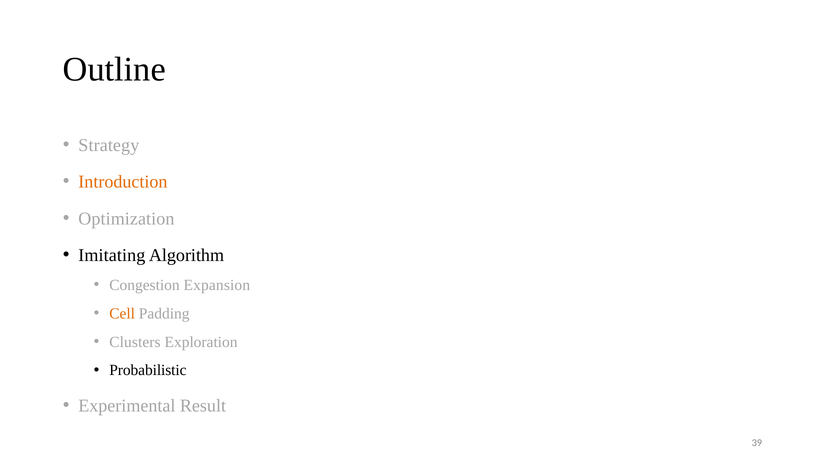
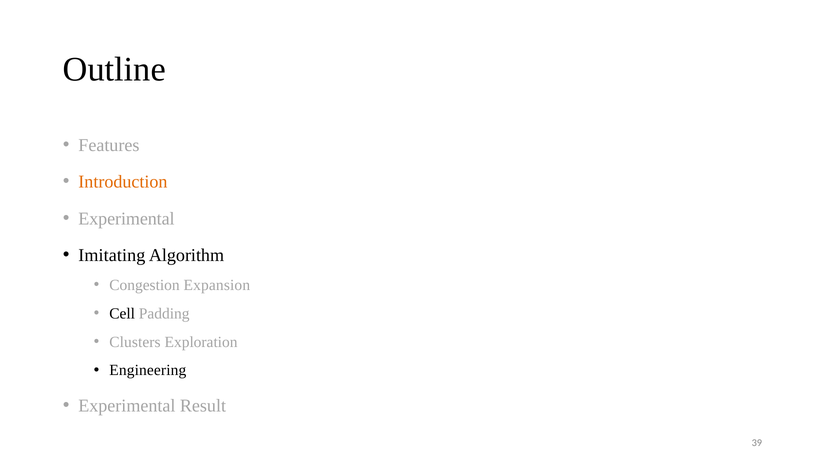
Strategy: Strategy -> Features (109, 145)
Optimization: Optimization -> Experimental (126, 219)
Cell colour: orange -> black (122, 314)
Probabilistic: Probabilistic -> Engineering (148, 370)
